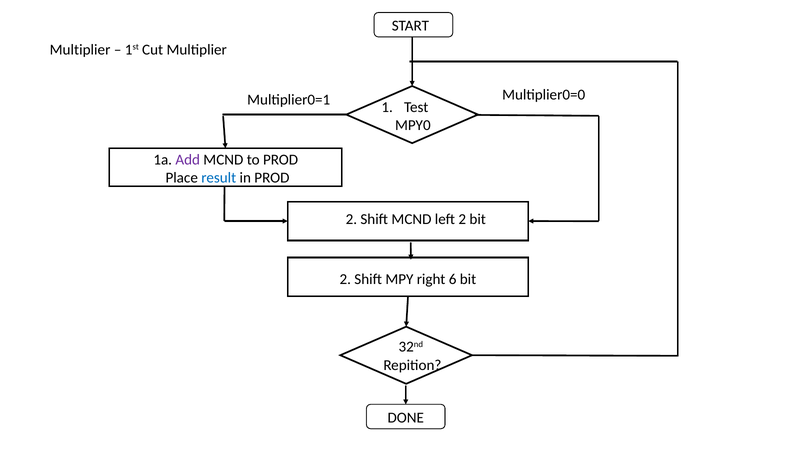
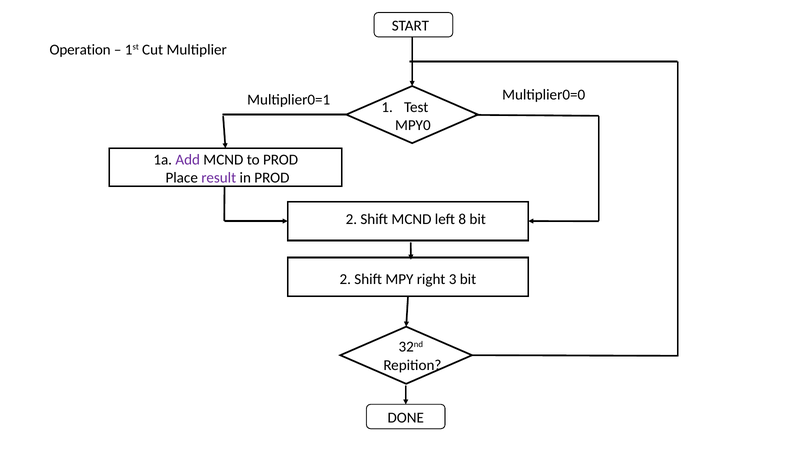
Multiplier: Multiplier -> Operation (80, 49)
result colour: blue -> purple (219, 178)
left 2: 2 -> 8 (462, 219)
6: 6 -> 3 (453, 279)
